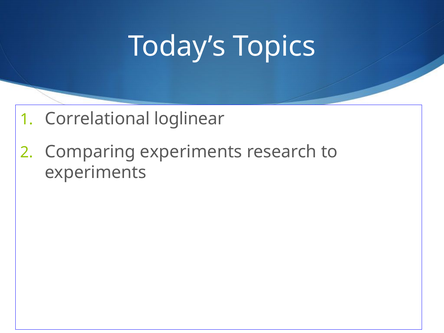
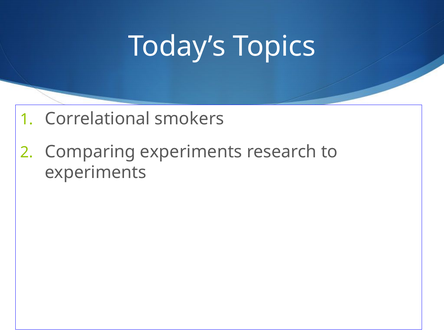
loglinear: loglinear -> smokers (189, 119)
